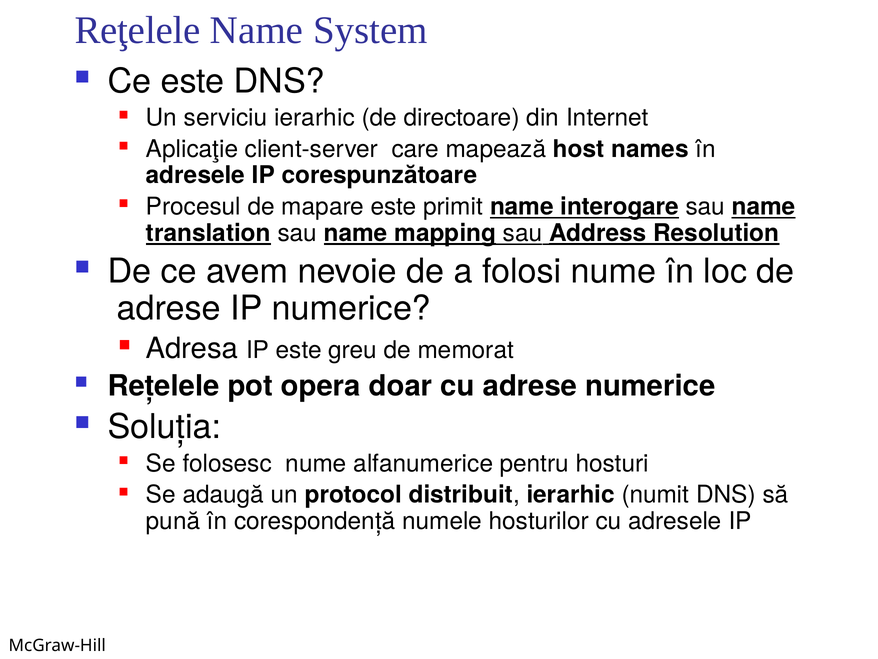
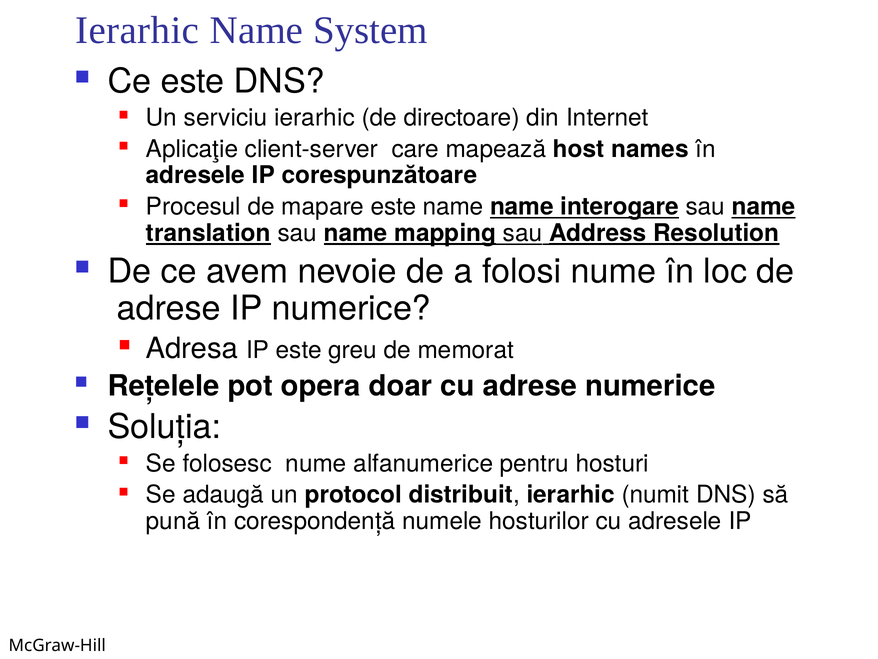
Reţelele: Reţelele -> Ierarhic (137, 31)
este primit: primit -> name (453, 206)
